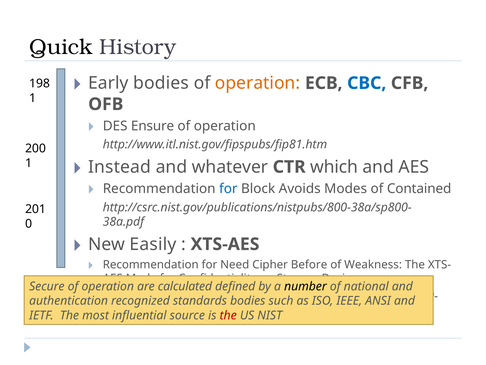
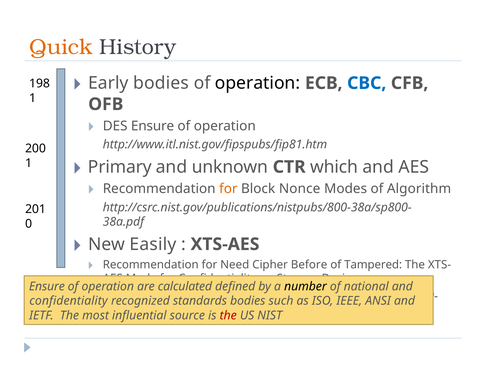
Quick colour: black -> orange (61, 47)
operation colour: orange -> black (258, 83)
Instead: Instead -> Primary (120, 167)
whatever: whatever -> unknown (230, 167)
for colour: blue -> orange (228, 188)
Avoids: Avoids -> Nonce (300, 188)
Contained: Contained -> Algorithm (419, 188)
Weakness: Weakness -> Tampered (373, 264)
Secure: Secure -> Ensure (47, 286)
authentication: authentication -> confidentiality (69, 301)
